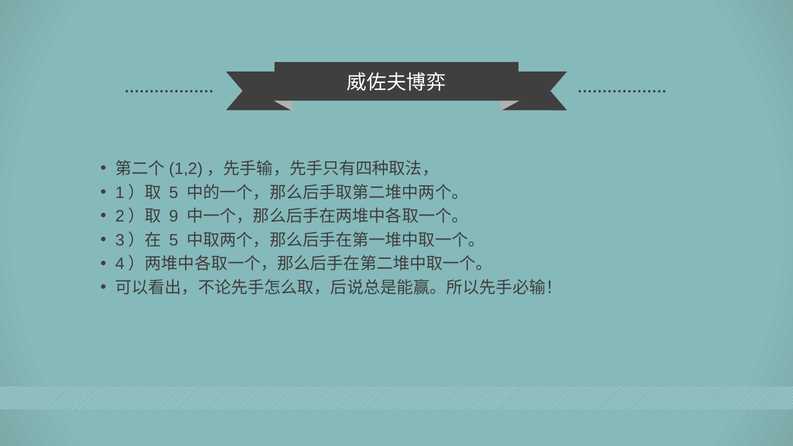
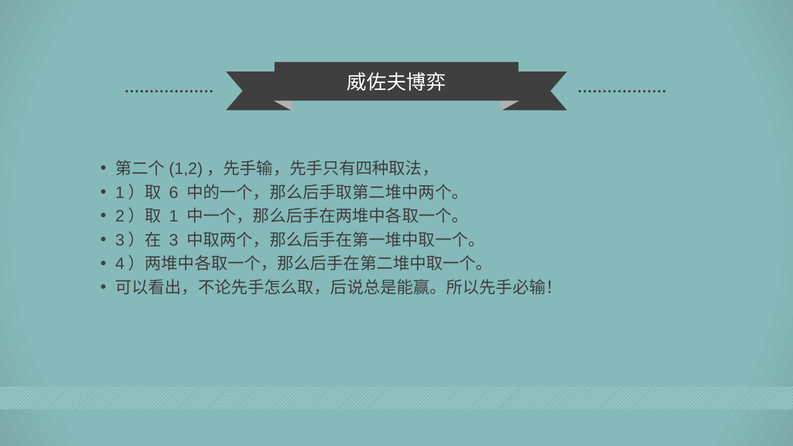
5: 5 -> 6 (174, 193)
9: 9 -> 1 (174, 216)
5: 5 -> 3 (174, 240)
